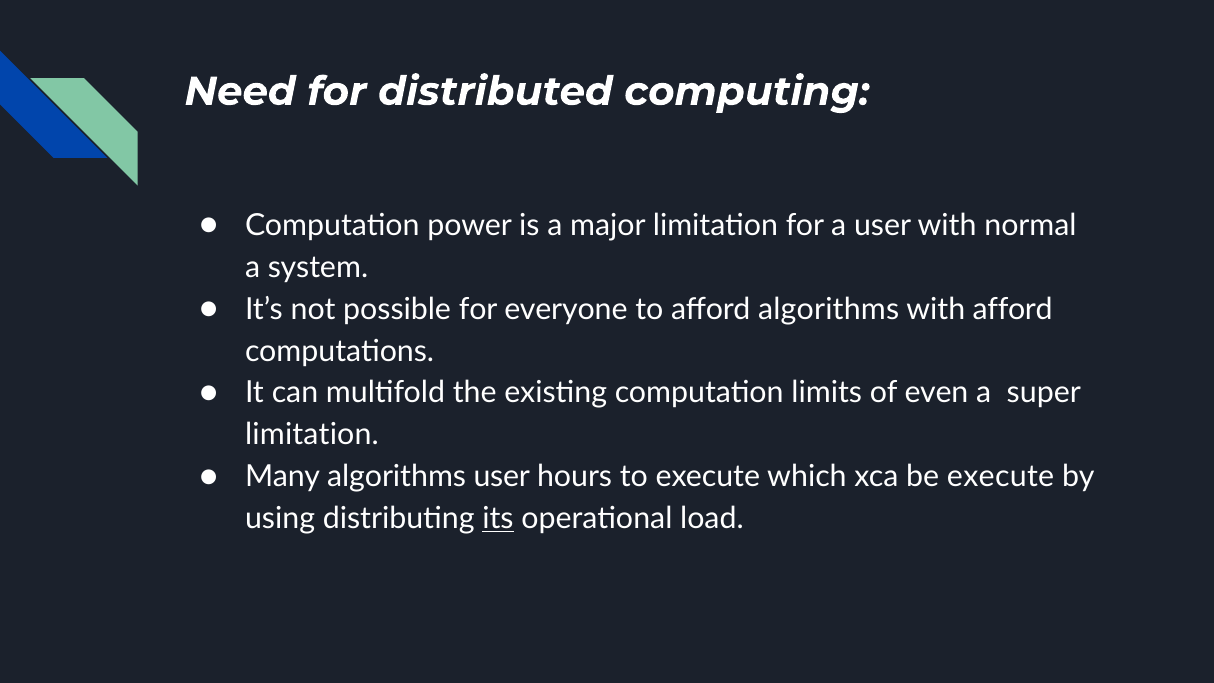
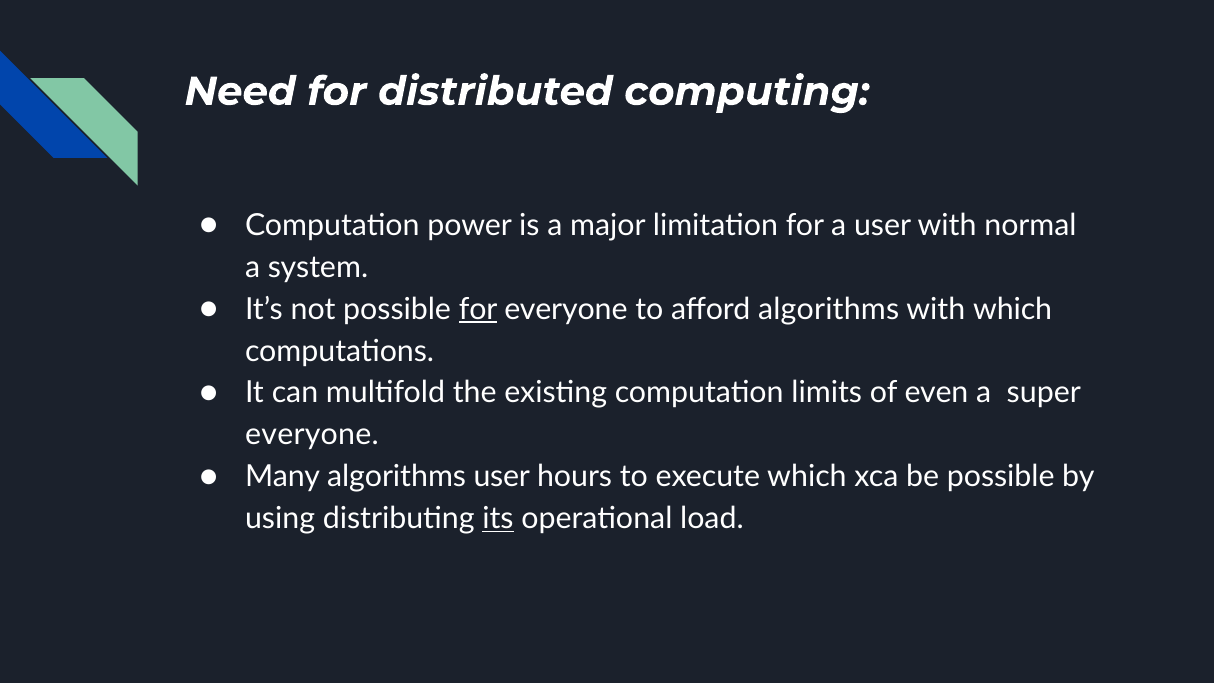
for underline: none -> present (478, 309)
with afford: afford -> which (1013, 309)
limitation: limitation -> everyone (312, 435)
be execute: execute -> possible (1001, 477)
